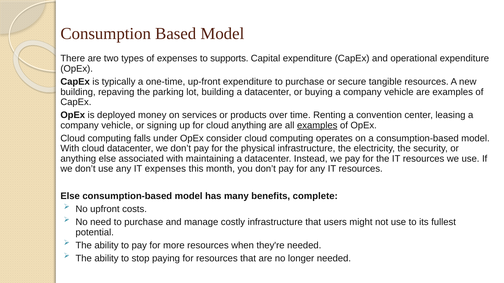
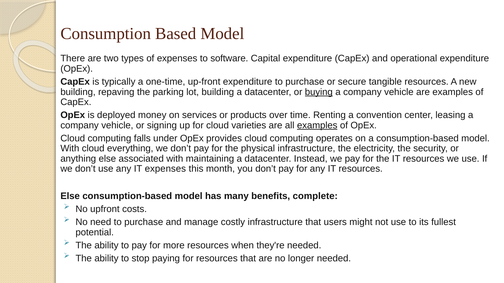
supports: supports -> software (229, 59)
buying underline: none -> present (319, 92)
cloud anything: anything -> varieties (249, 126)
consider: consider -> provides (224, 139)
cloud datacenter: datacenter -> everything (130, 149)
